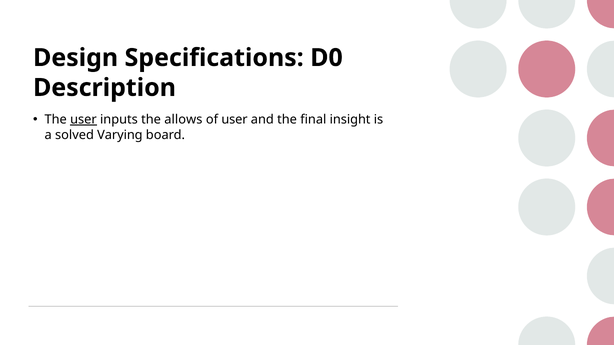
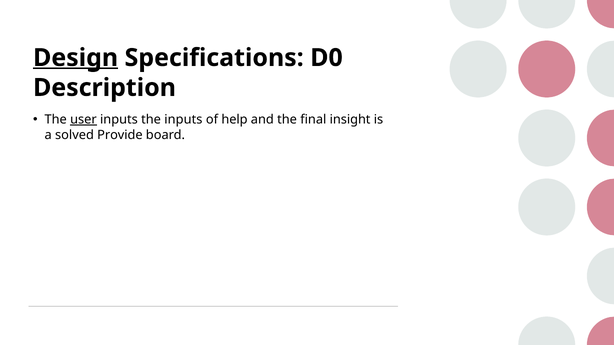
Design underline: none -> present (76, 58)
the allows: allows -> inputs (183, 120)
of user: user -> help (234, 120)
Varying: Varying -> Provide (120, 135)
